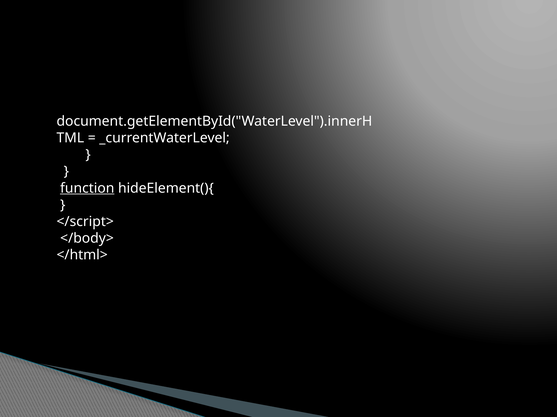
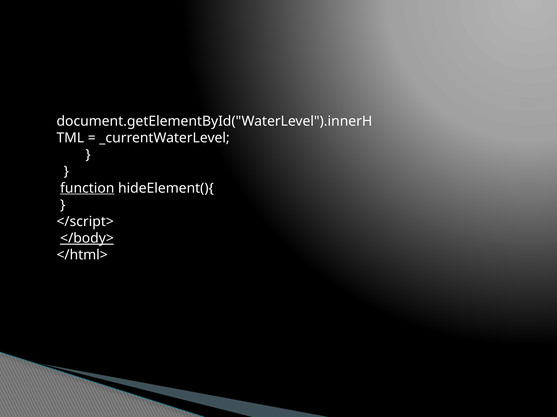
</body> underline: none -> present (87, 239)
